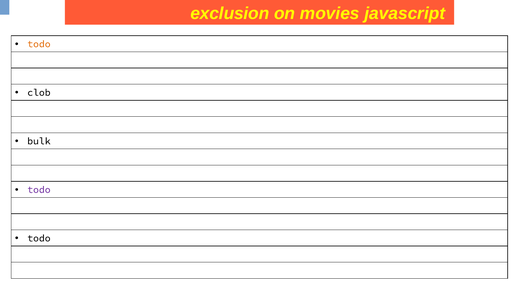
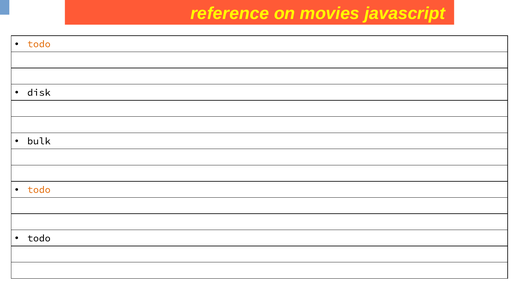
exclusion: exclusion -> reference (230, 14)
clob: clob -> disk (39, 93)
todo colour: purple -> orange (39, 190)
